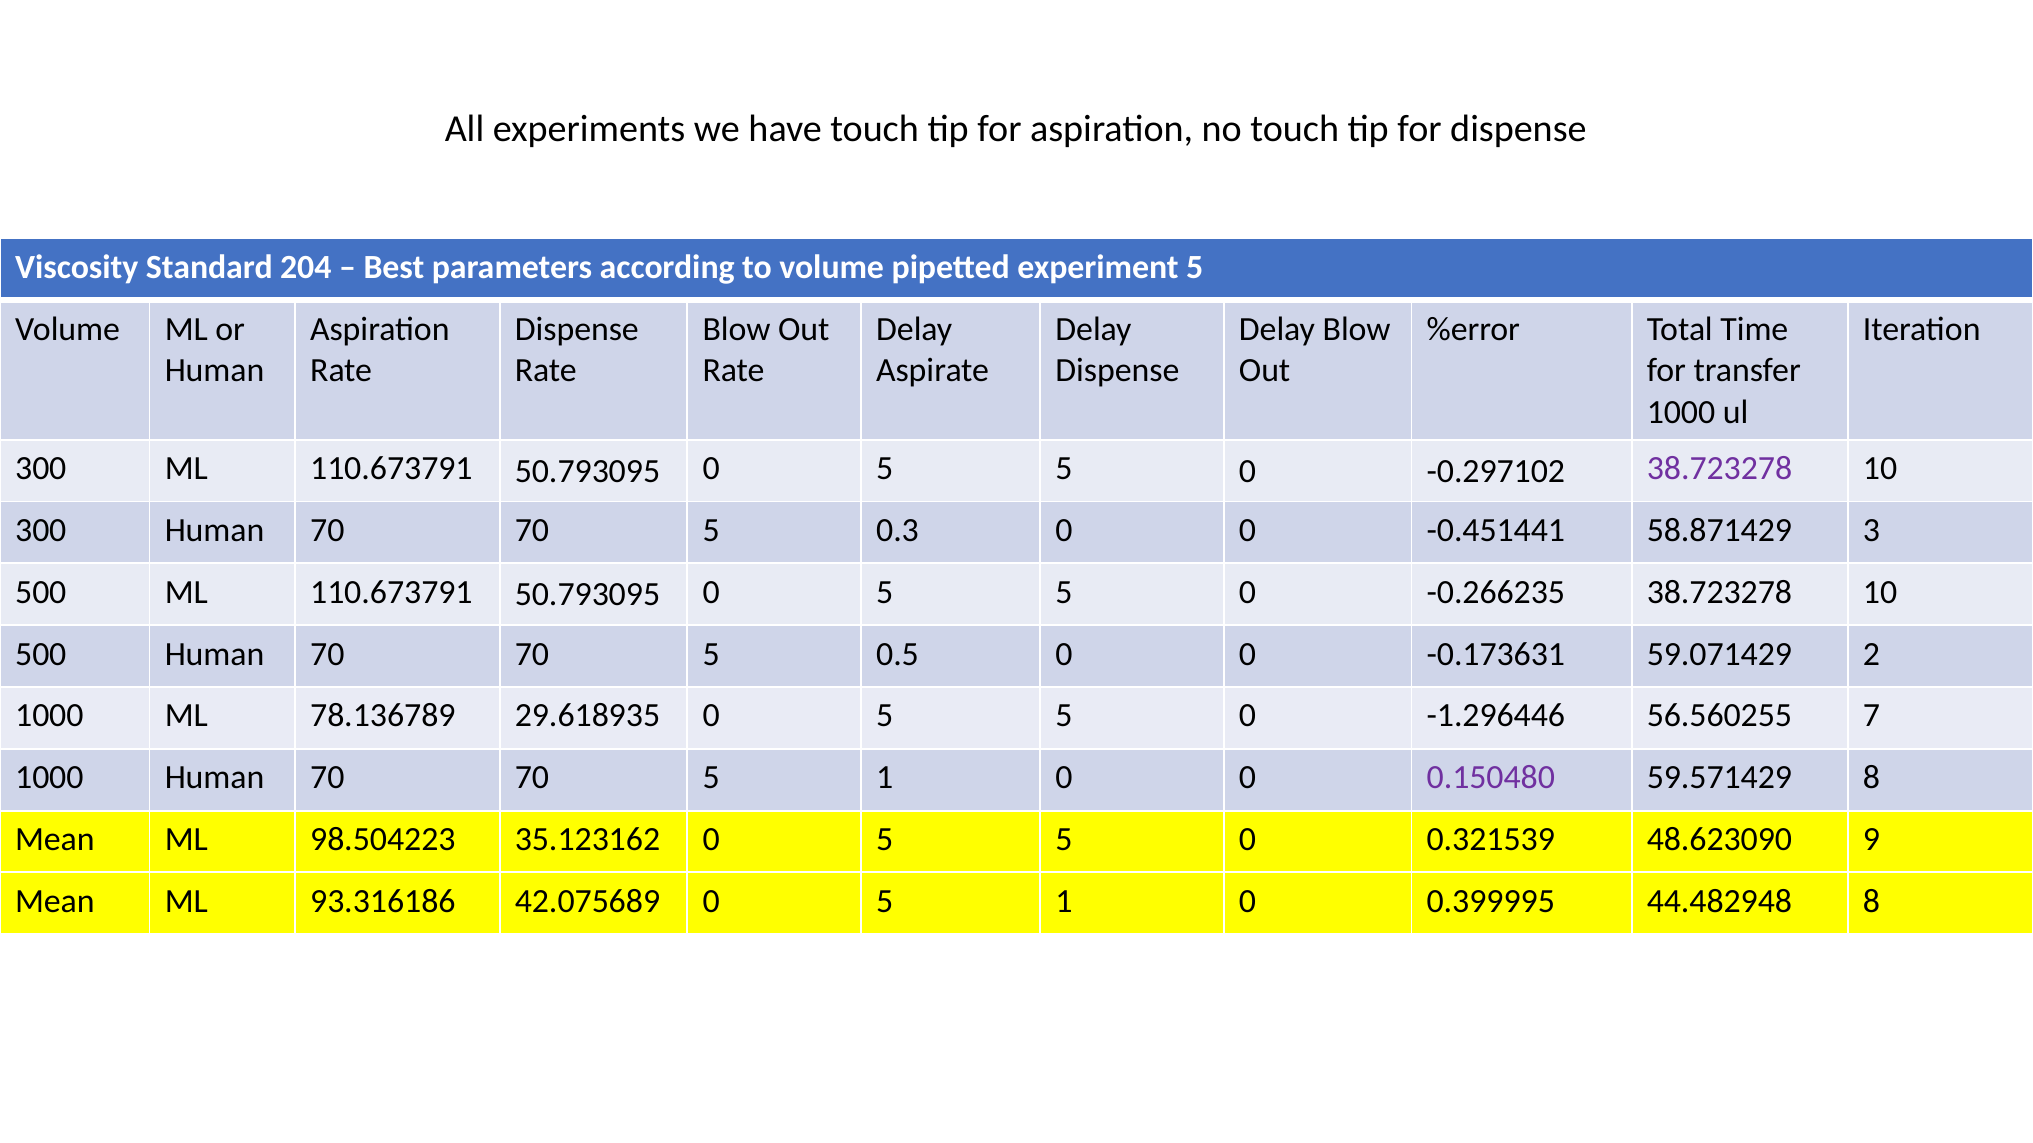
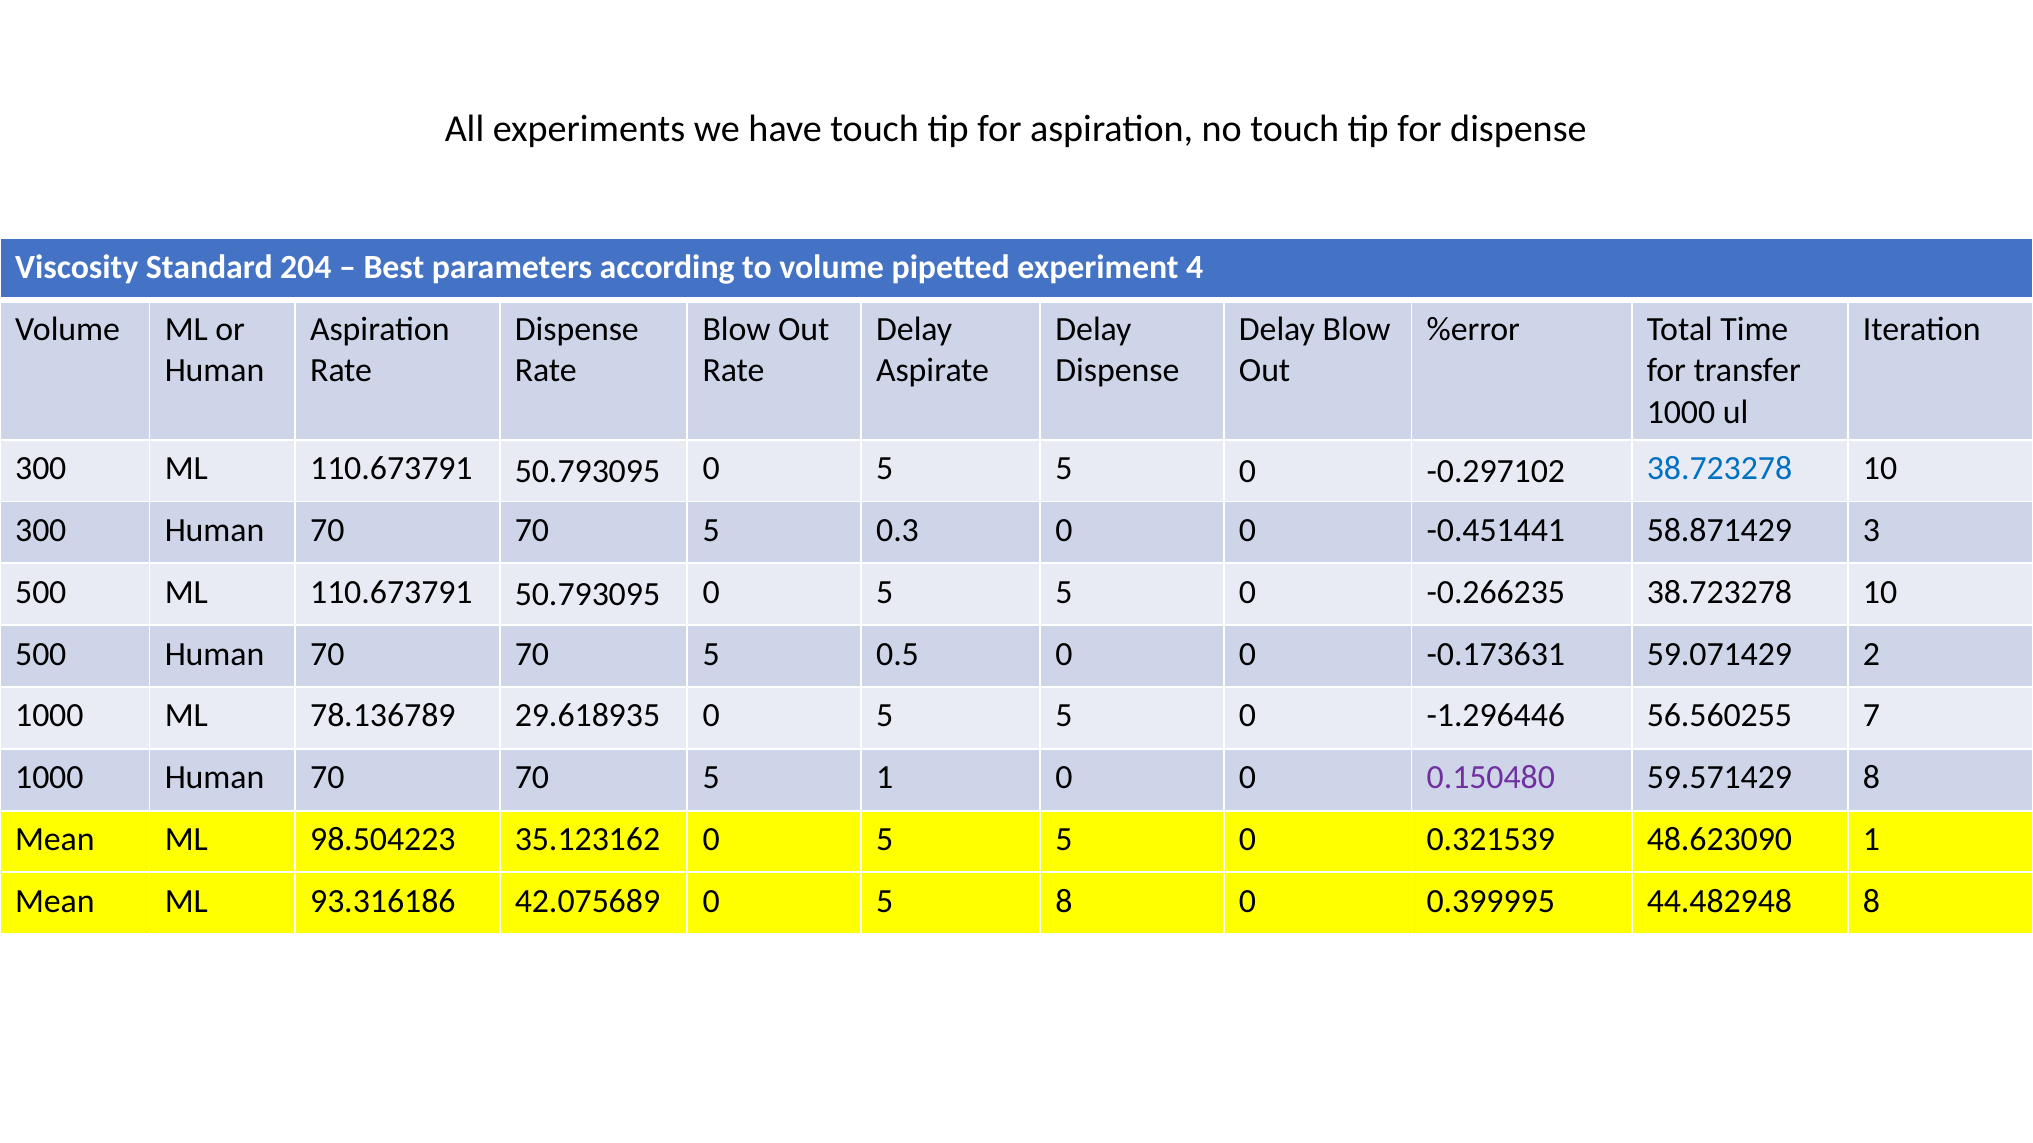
experiment 5: 5 -> 4 (1195, 267)
38.723278 colour: purple -> blue (1720, 469)
48.623090 9: 9 -> 1 (1872, 840)
0 5 1: 1 -> 8 (1064, 902)
